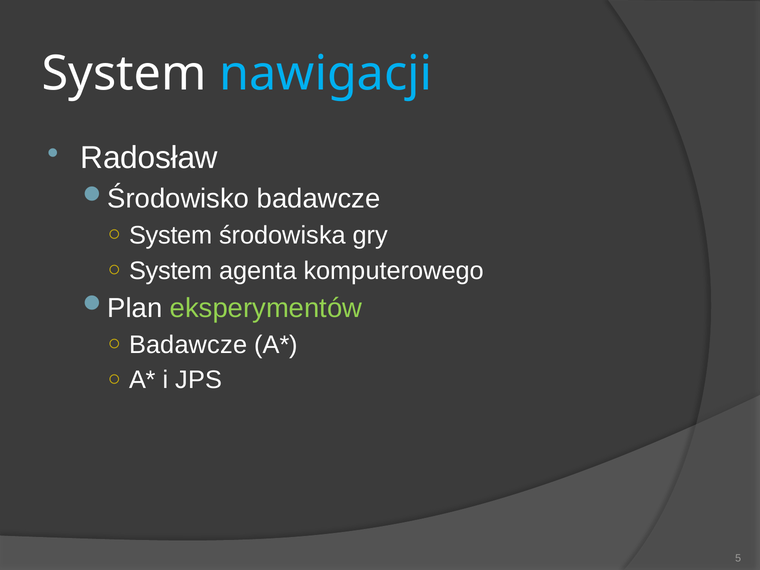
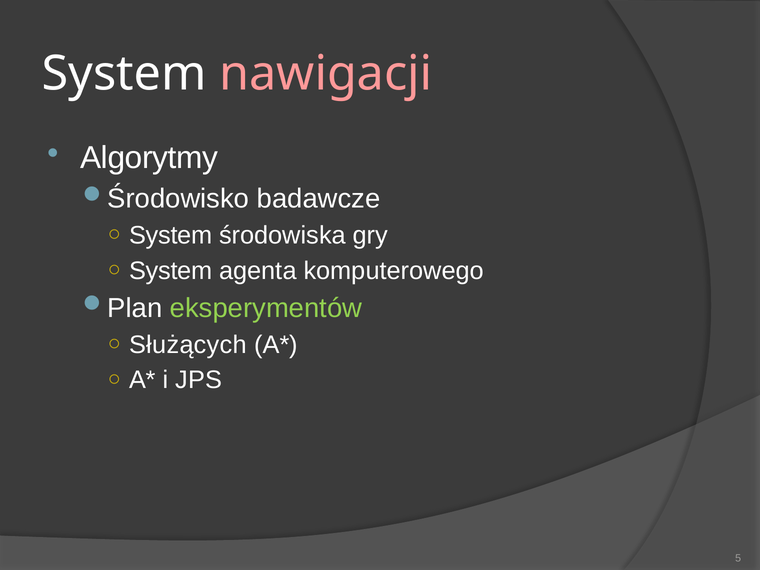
nawigacji colour: light blue -> pink (326, 74)
Radosław: Radosław -> Algorytmy (149, 158)
Badawcze: Badawcze -> Służących (188, 345)
